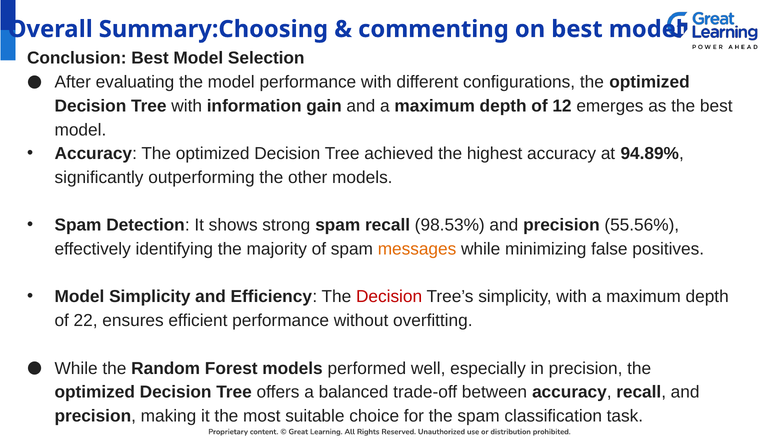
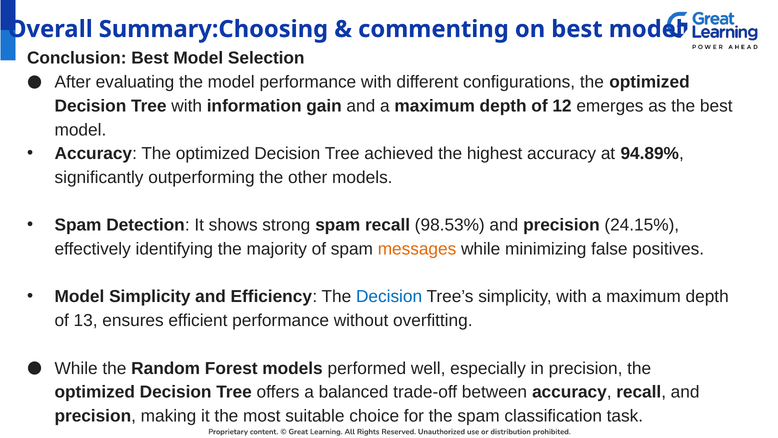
55.56%: 55.56% -> 24.15% (642, 225)
Decision colour: red -> blue (389, 297)
22: 22 -> 13 (86, 320)
